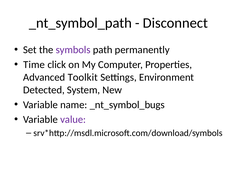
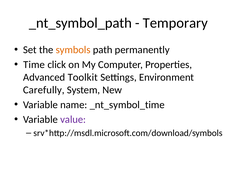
Disconnect: Disconnect -> Temporary (175, 23)
symbols colour: purple -> orange (73, 50)
Detected: Detected -> Carefully (44, 90)
_nt_symbol_bugs: _nt_symbol_bugs -> _nt_symbol_time (127, 105)
